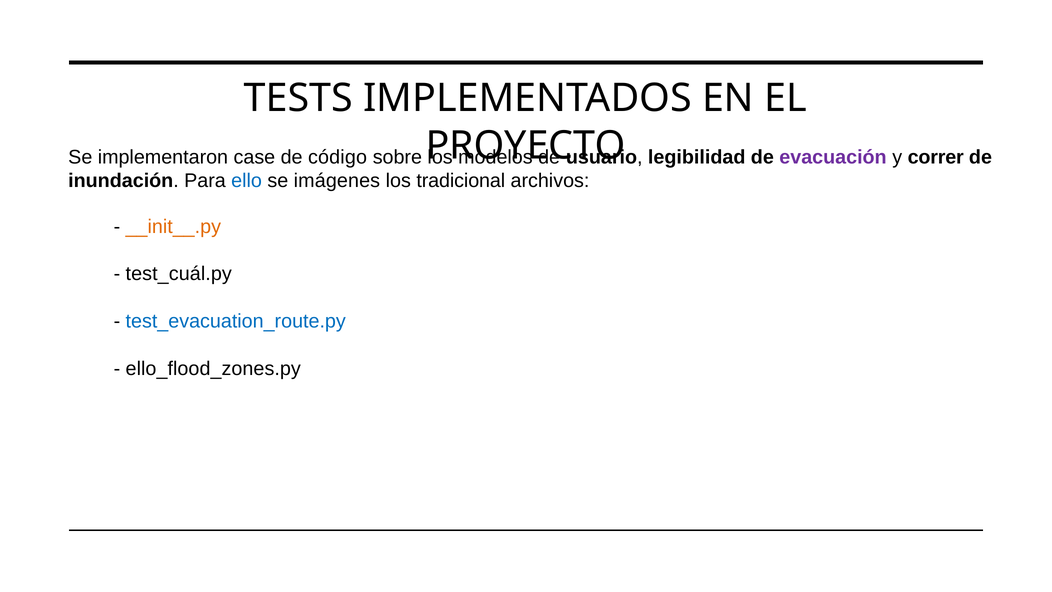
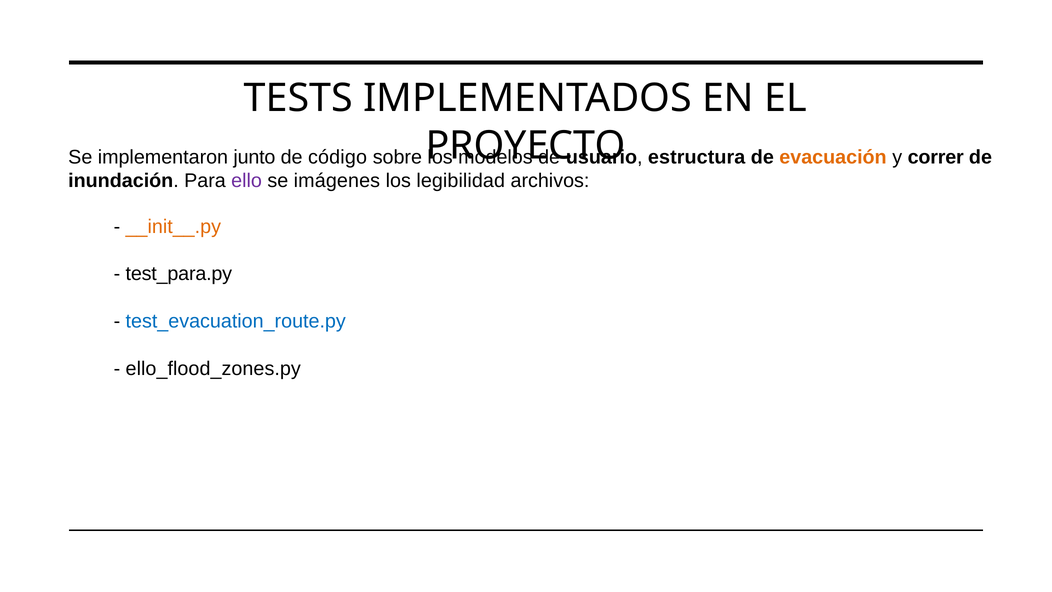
case: case -> junto (254, 157)
legibilidad: legibilidad -> estructura (697, 157)
evacuación colour: purple -> orange (833, 157)
ello colour: blue -> purple (247, 181)
tradicional: tradicional -> legibilidad (461, 181)
test_cuál.py: test_cuál.py -> test_para.py (179, 274)
